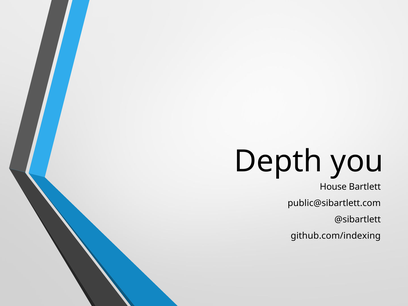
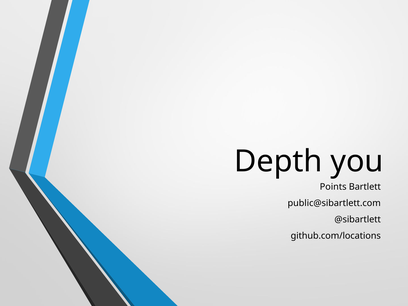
House: House -> Points (333, 187)
github.com/indexing: github.com/indexing -> github.com/locations (336, 236)
